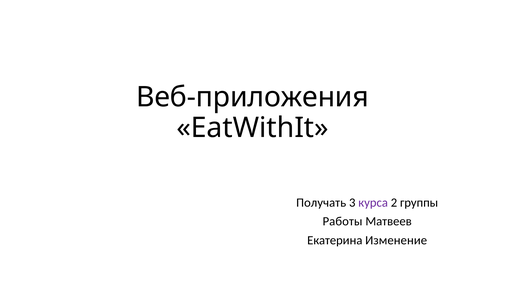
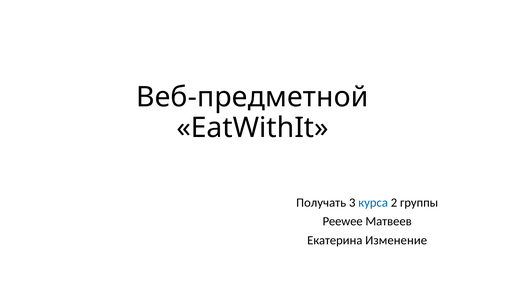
Веб-приложения: Веб-приложения -> Веб-предметной (252, 97)
курса colour: purple -> blue (373, 203)
Работы: Работы -> Peewee (343, 222)
